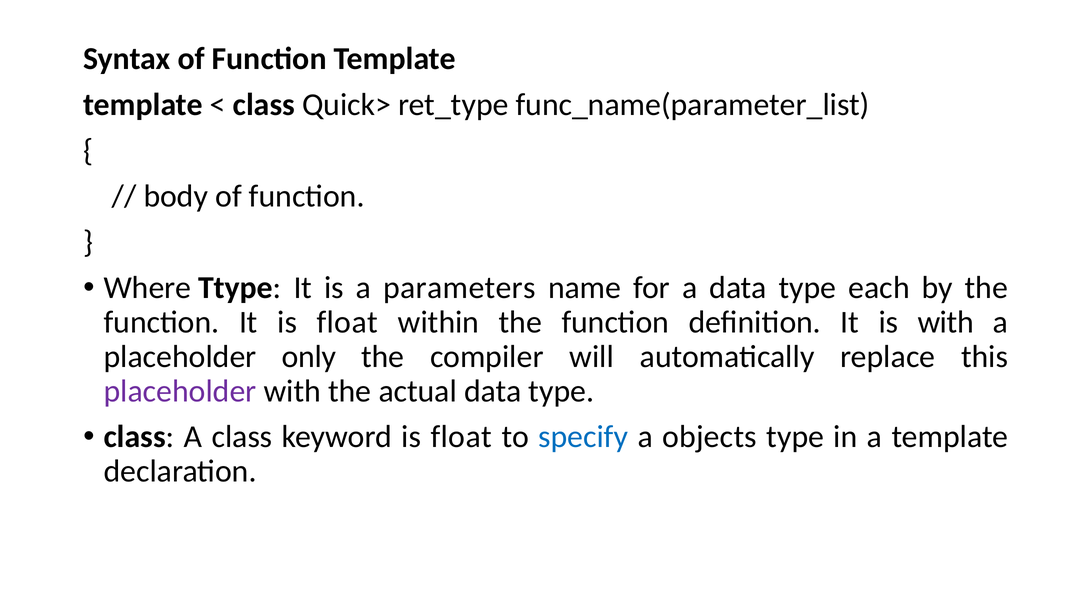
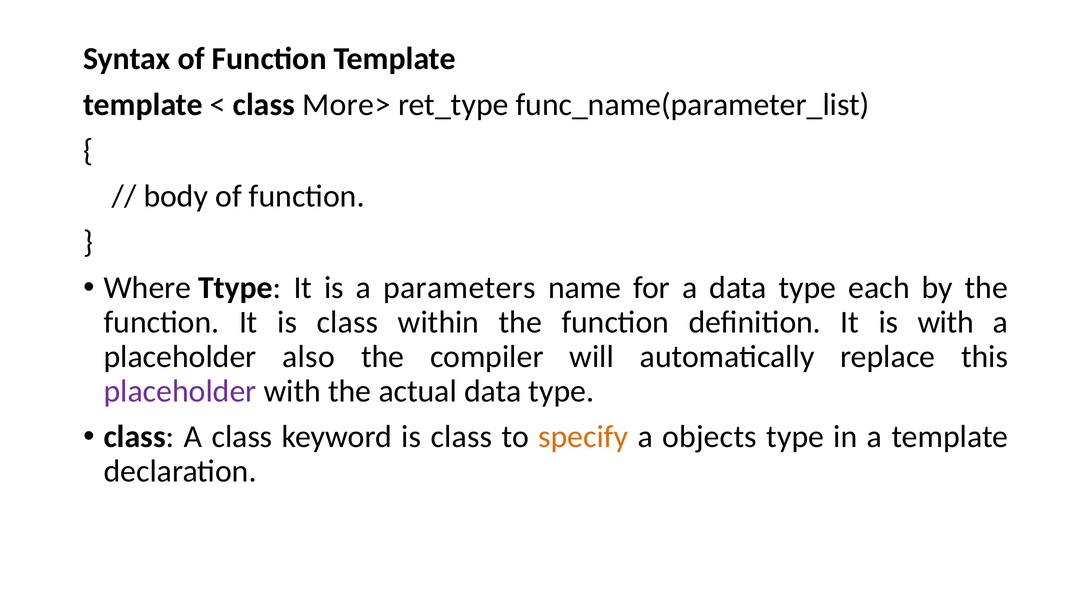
Quick>: Quick> -> More> (346, 105)
It is float: float -> class (347, 322)
only: only -> also (309, 357)
keyword is float: float -> class (461, 437)
specify colour: blue -> orange (583, 437)
